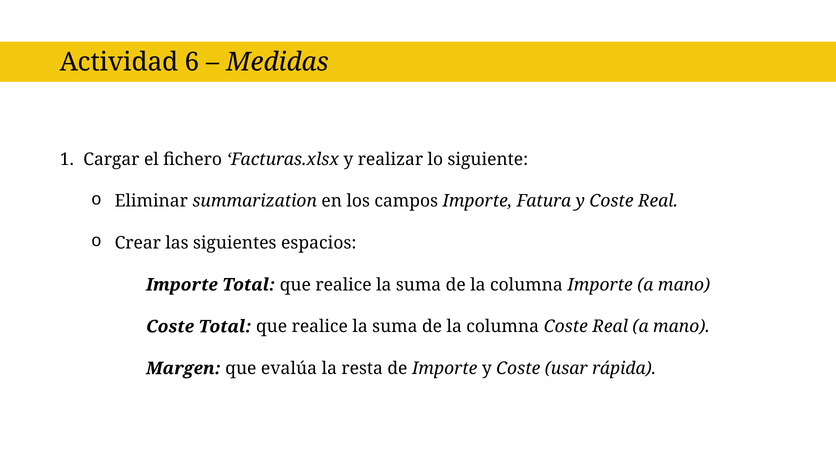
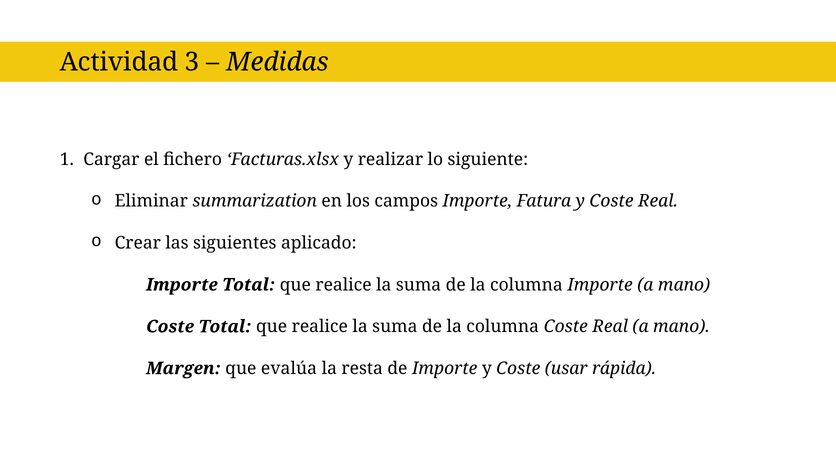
6: 6 -> 3 (192, 62)
espacios: espacios -> aplicado (319, 243)
